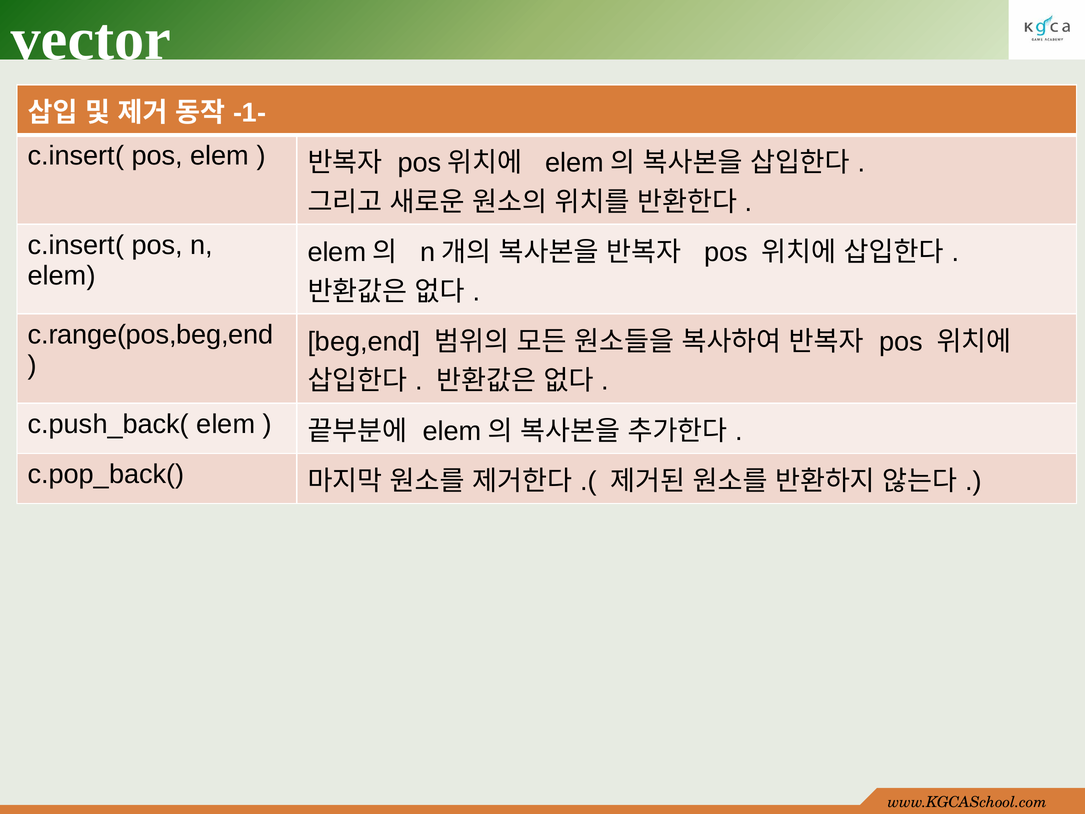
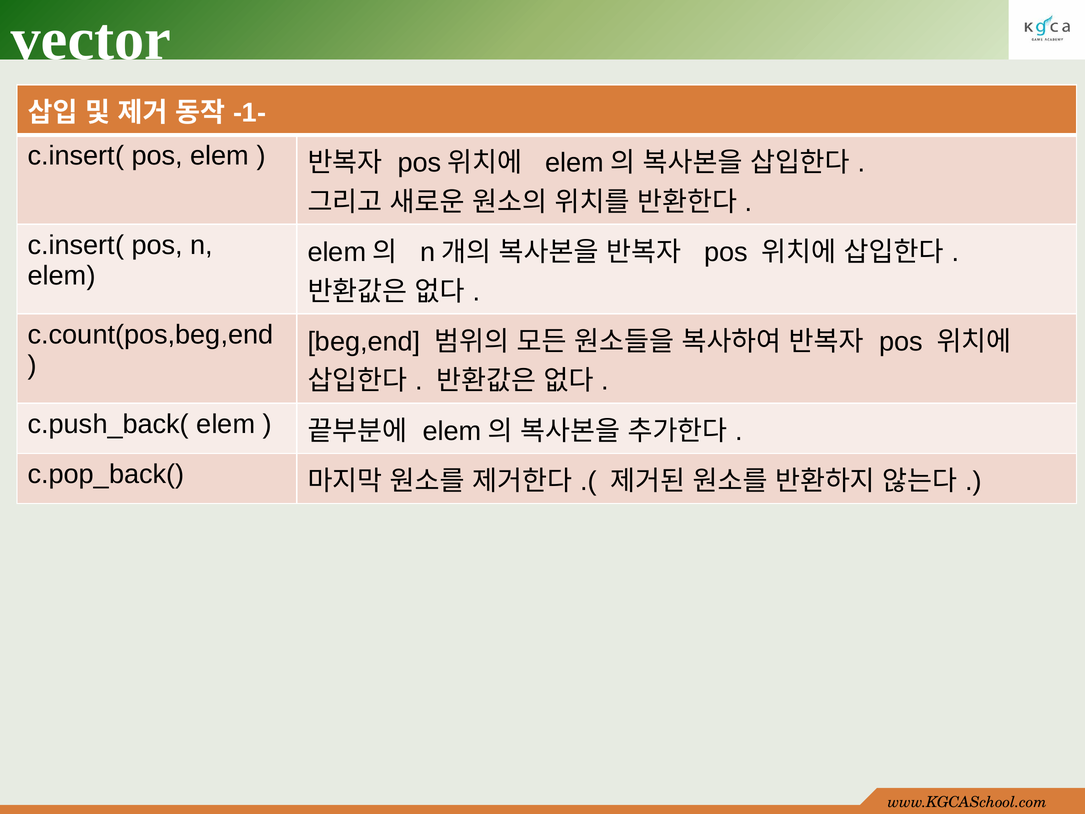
c.range(pos,beg,end: c.range(pos,beg,end -> c.count(pos,beg,end (151, 335)
